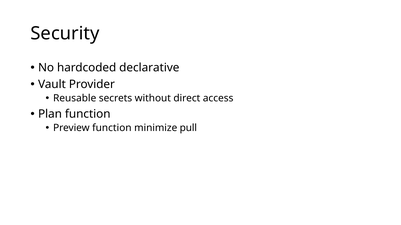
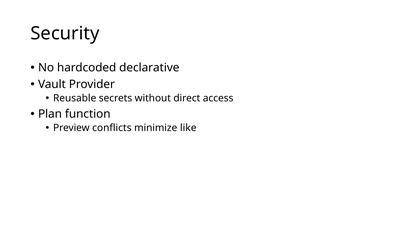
Preview function: function -> conflicts (112, 128)
pull: pull -> like (188, 128)
